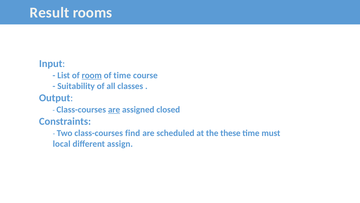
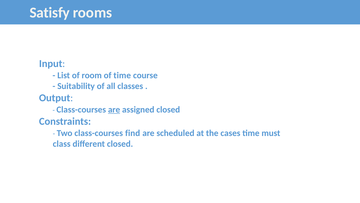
Result: Result -> Satisfy (50, 13)
room underline: present -> none (92, 75)
these: these -> cases (230, 133)
local: local -> class (62, 144)
different assign: assign -> closed (120, 144)
